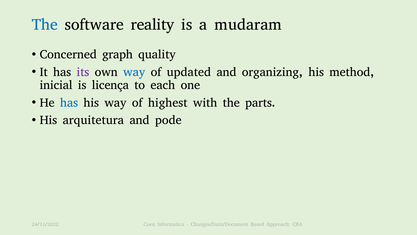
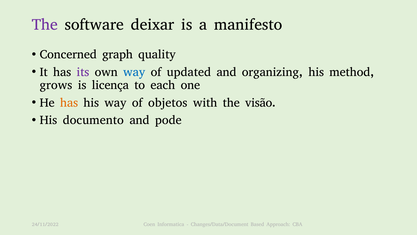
The colour: blue -> purple (45, 25)
reality: reality -> deixar (153, 25)
mudaram: mudaram -> manifesto (248, 25)
inicial: inicial -> grows (56, 85)
has colour: blue -> orange (69, 103)
highest: highest -> objetos (168, 103)
parts: parts -> visão (261, 103)
arquitetura: arquitetura -> documento (93, 120)
